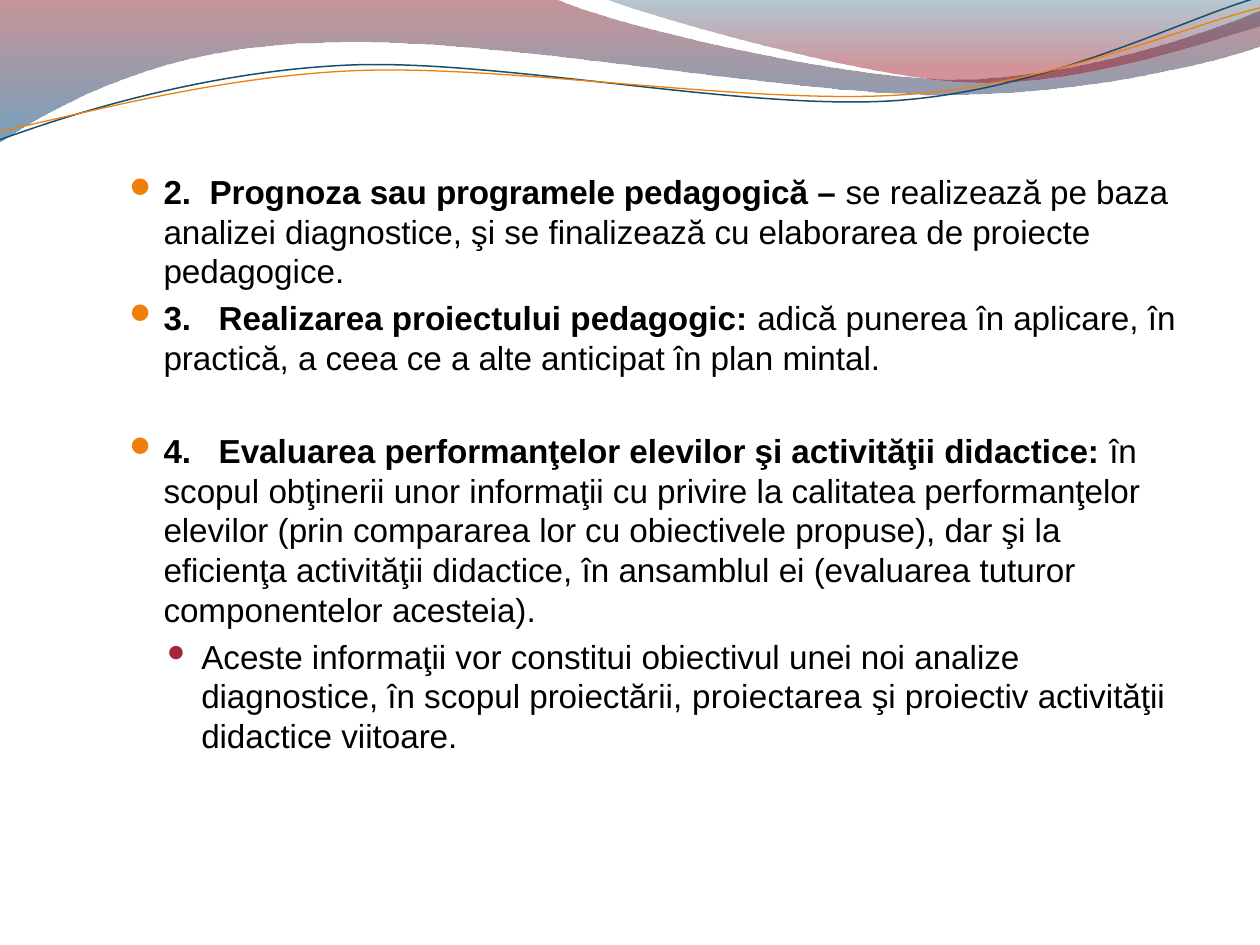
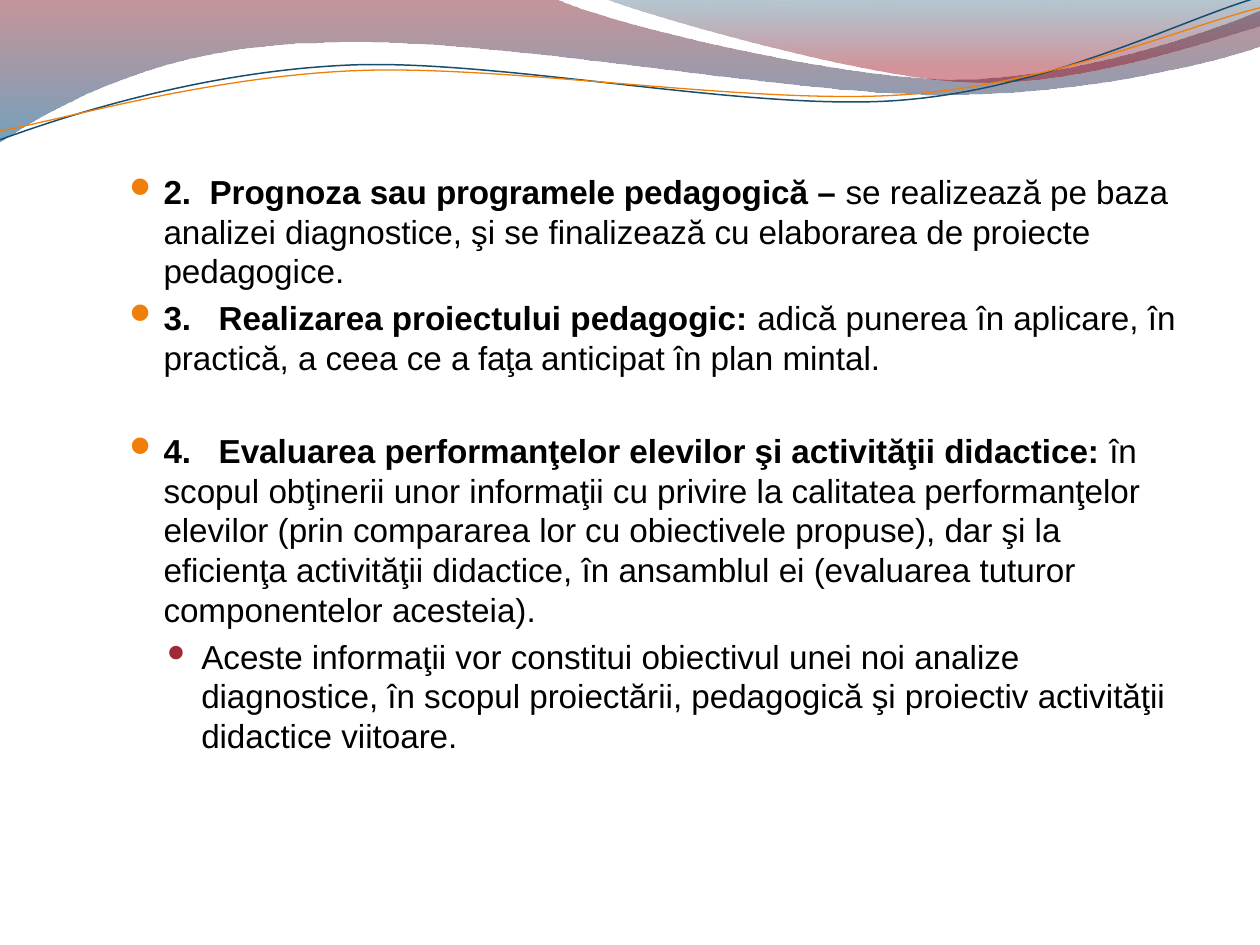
alte: alte -> faţa (505, 359)
proiectării proiectarea: proiectarea -> pedagogică (777, 698)
